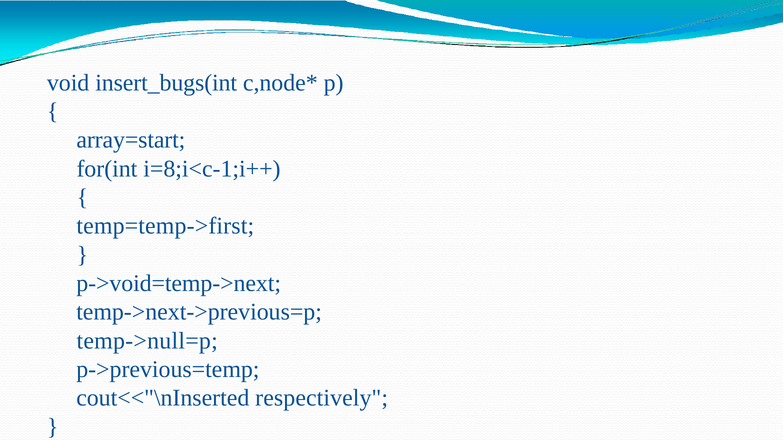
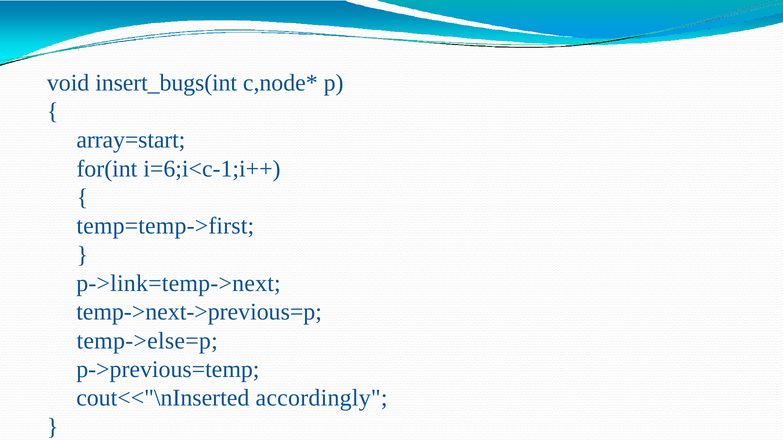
i=8;i<c-1;i++: i=8;i<c-1;i++ -> i=6;i<c-1;i++ (212, 169)
p->void=temp->next: p->void=temp->next -> p->link=temp->next (178, 284)
temp->null=p: temp->null=p -> temp->else=p (147, 341)
respectively: respectively -> accordingly (322, 398)
